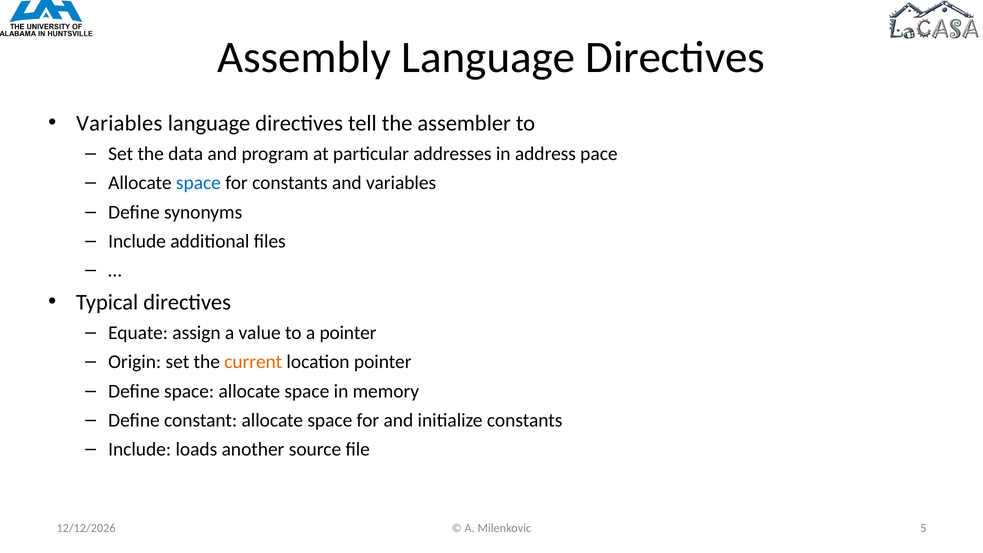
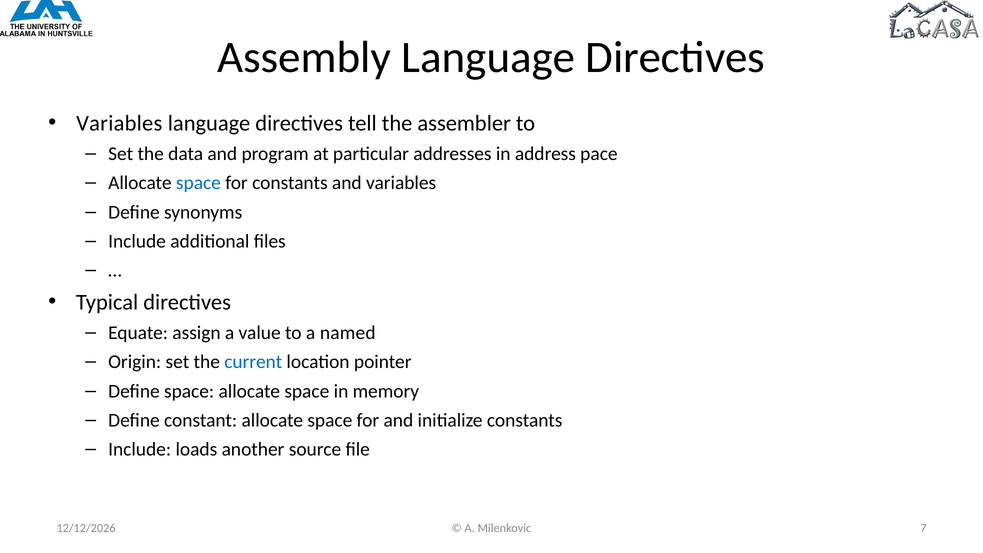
a pointer: pointer -> named (348, 333)
current colour: orange -> blue (253, 362)
5: 5 -> 7 (923, 528)
